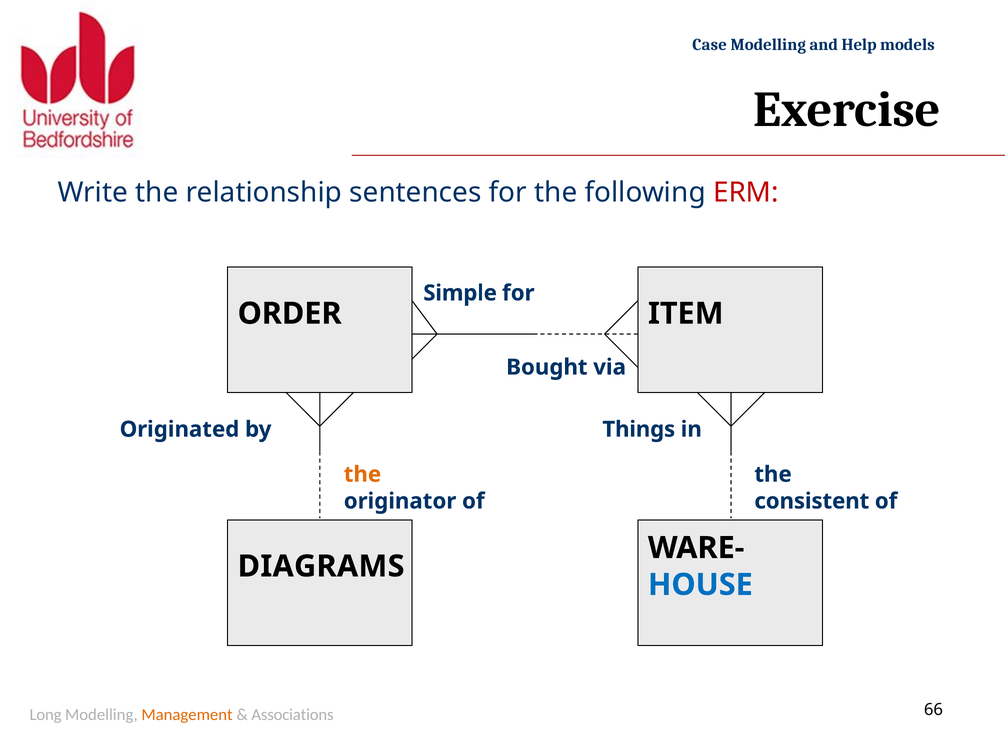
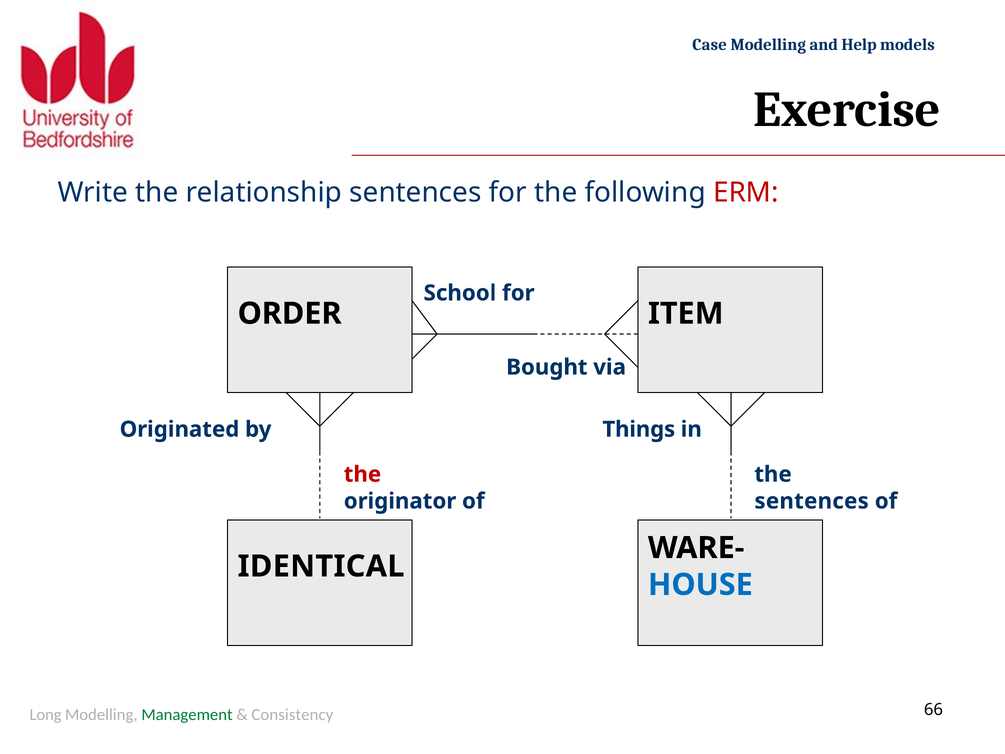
Simple: Simple -> School (460, 293)
the colour: orange -> red (362, 474)
consistent: consistent -> sentences (812, 501)
DIAGRAMS: DIAGRAMS -> IDENTICAL (321, 566)
Management colour: orange -> green (187, 715)
Associations: Associations -> Consistency (292, 715)
